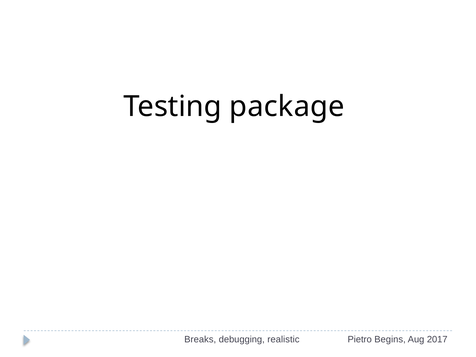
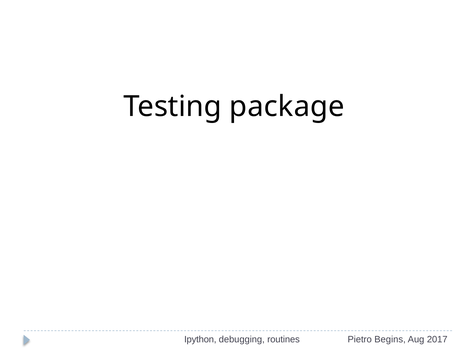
Breaks: Breaks -> Ipython (200, 339)
realistic: realistic -> routines (283, 339)
